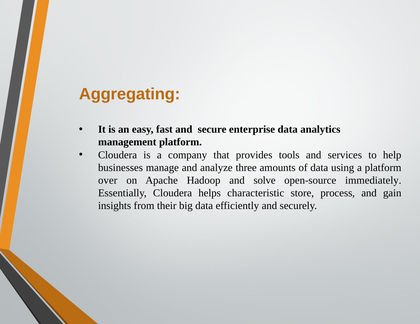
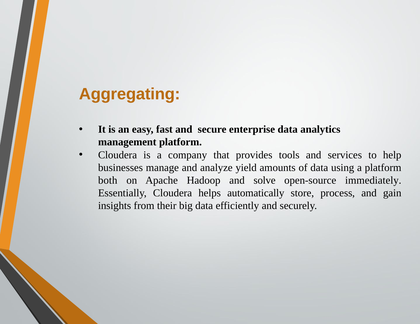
three: three -> yield (246, 168)
over: over -> both (108, 181)
characteristic: characteristic -> automatically (256, 193)
